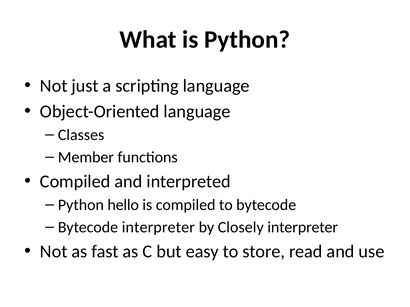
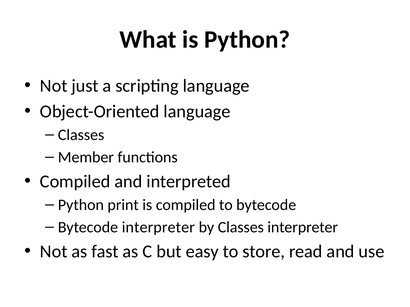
hello: hello -> print (123, 205)
by Closely: Closely -> Classes (241, 227)
